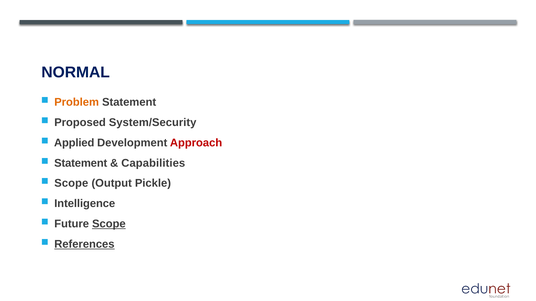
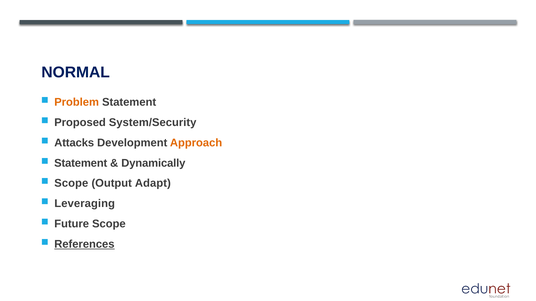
Applied: Applied -> Attacks (74, 143)
Approach colour: red -> orange (196, 143)
Capabilities: Capabilities -> Dynamically (153, 163)
Pickle: Pickle -> Adapt (153, 184)
Intelligence: Intelligence -> Leveraging (85, 204)
Scope underline: present -> none (109, 224)
